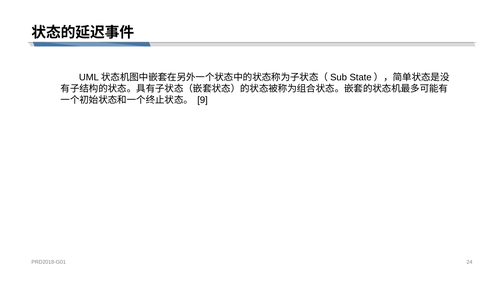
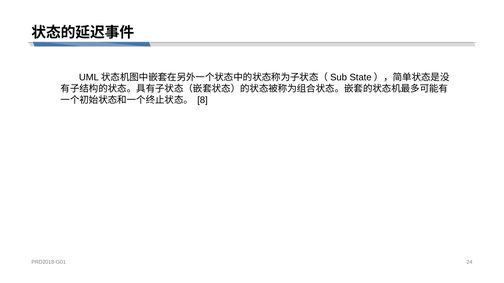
9: 9 -> 8 (203, 100)
